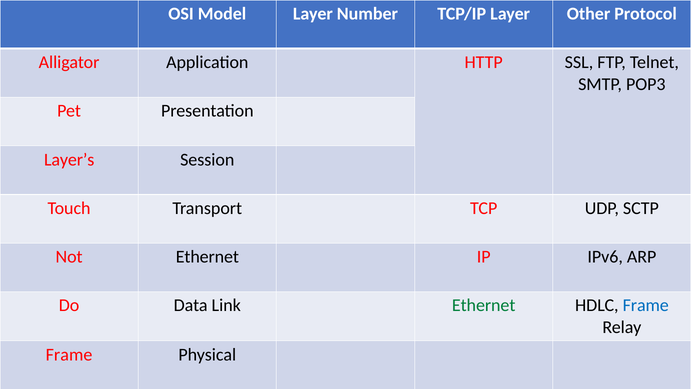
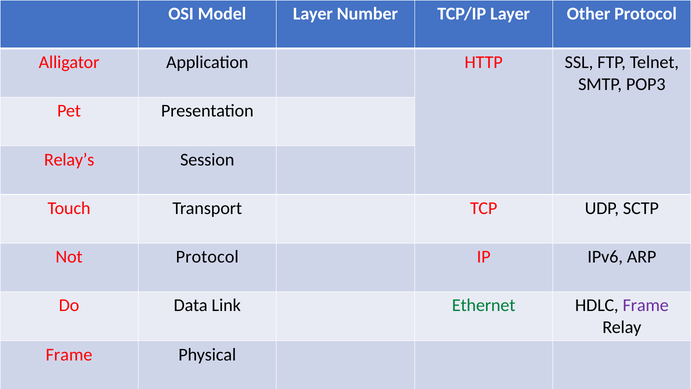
Layer’s: Layer’s -> Relay’s (69, 159)
Not Ethernet: Ethernet -> Protocol (207, 257)
Frame colour: blue -> purple (646, 305)
